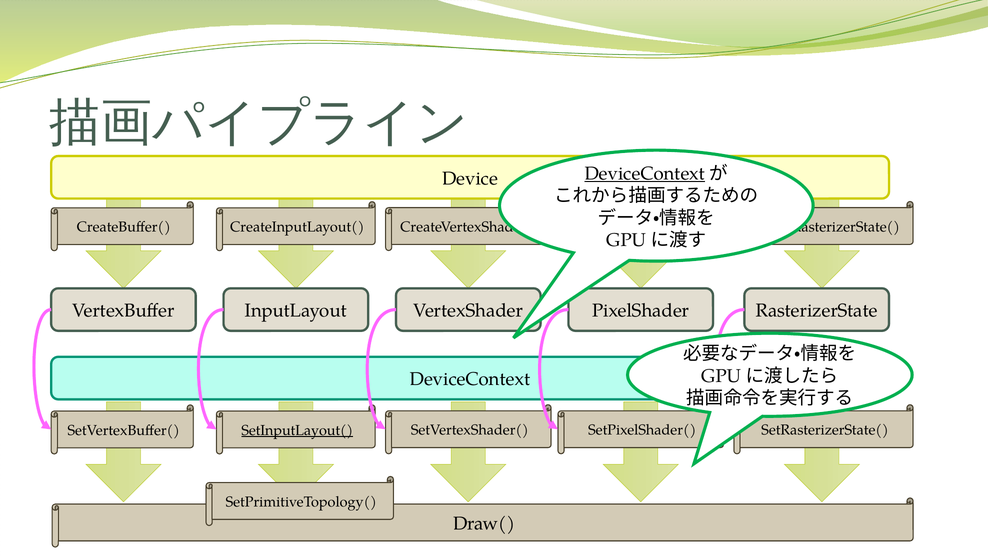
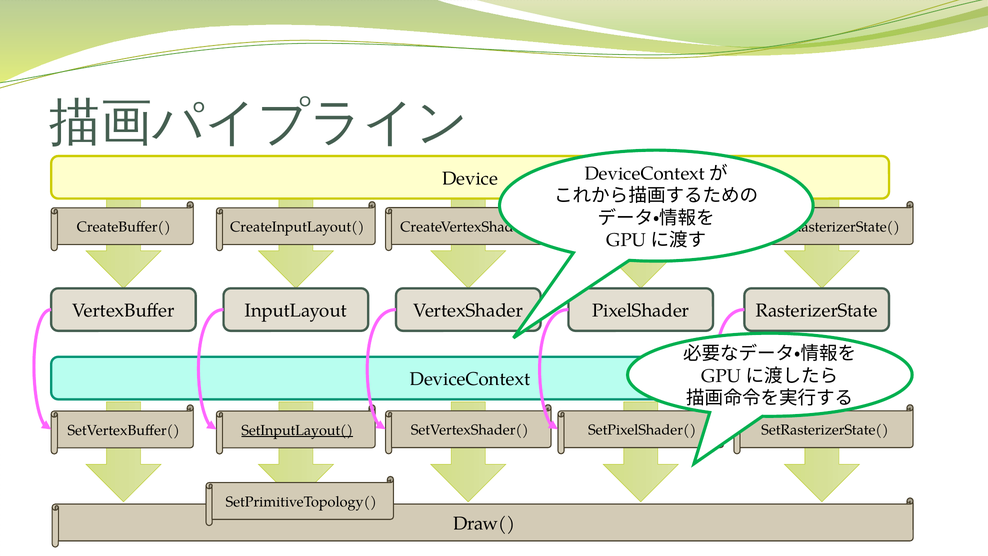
DeviceContext underline: present -> none (645, 174)
